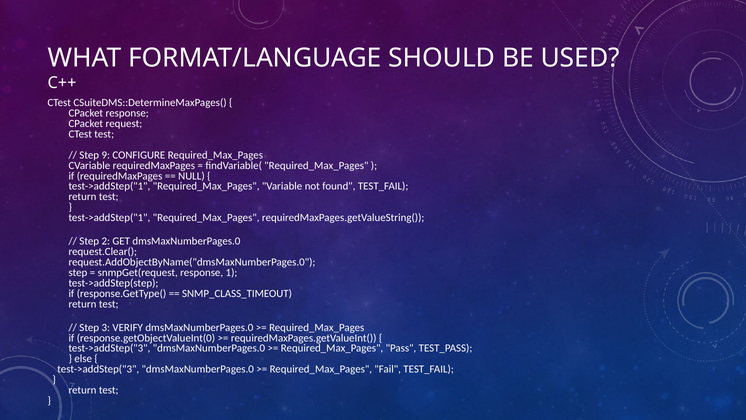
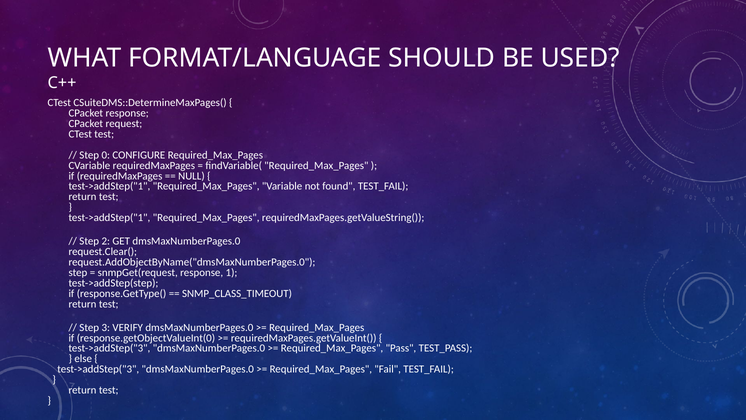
9: 9 -> 0 (106, 155)
